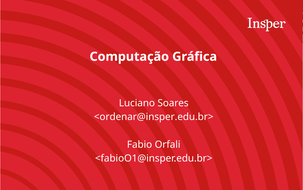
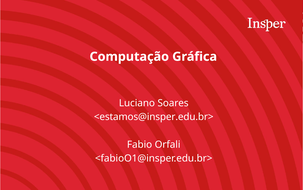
<ordenar@insper.edu.br>: <ordenar@insper.edu.br> -> <estamos@insper.edu.br> (154, 117)
